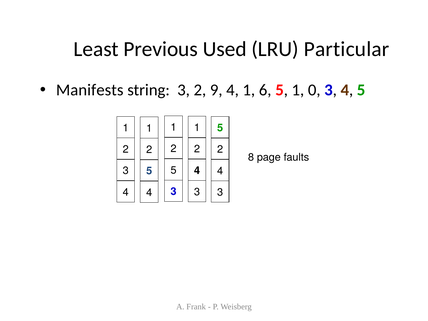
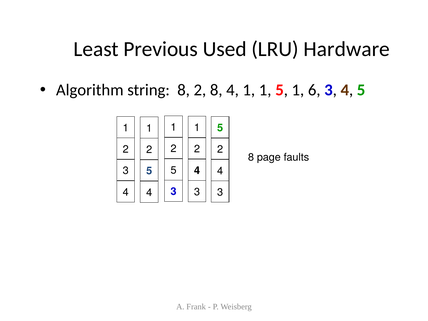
Particular: Particular -> Hardware (347, 49)
Manifests: Manifests -> Algorithm (90, 90)
string 3: 3 -> 8 (184, 90)
2 9: 9 -> 8 (216, 90)
1 6: 6 -> 1 (265, 90)
0: 0 -> 6 (314, 90)
